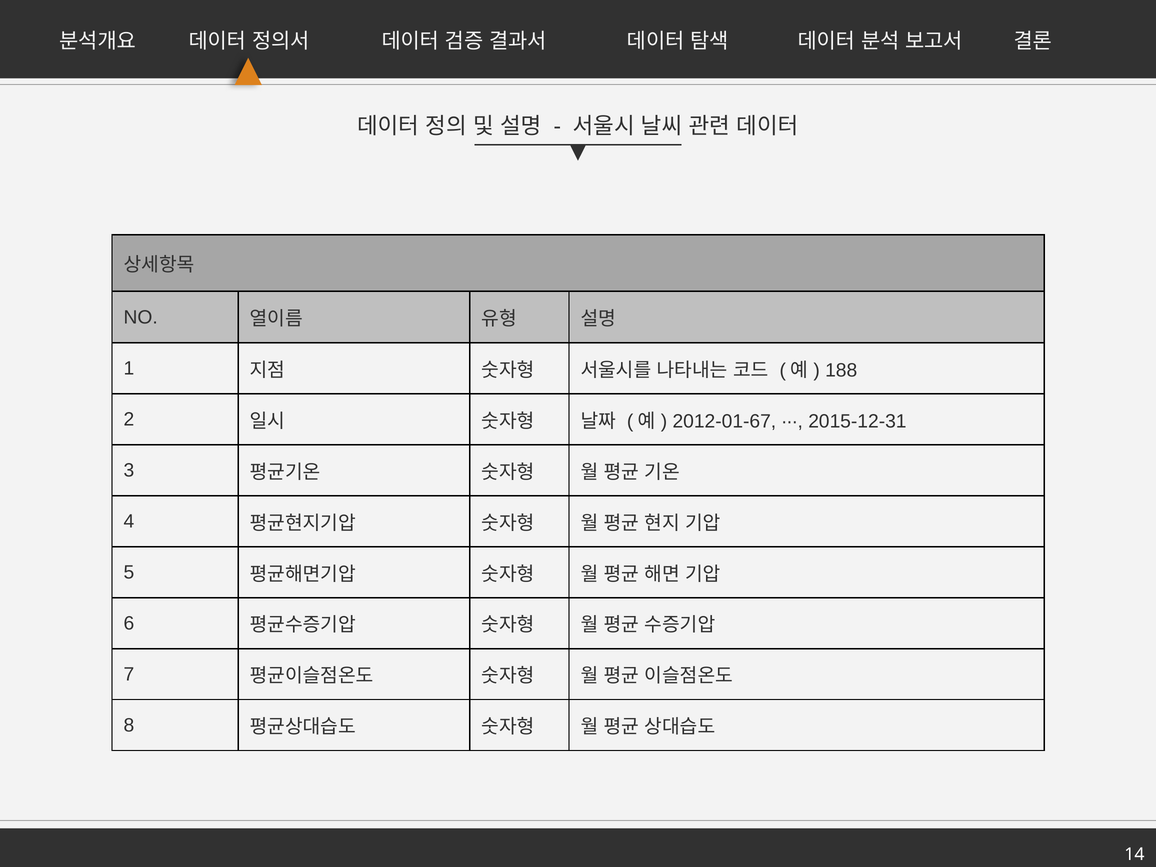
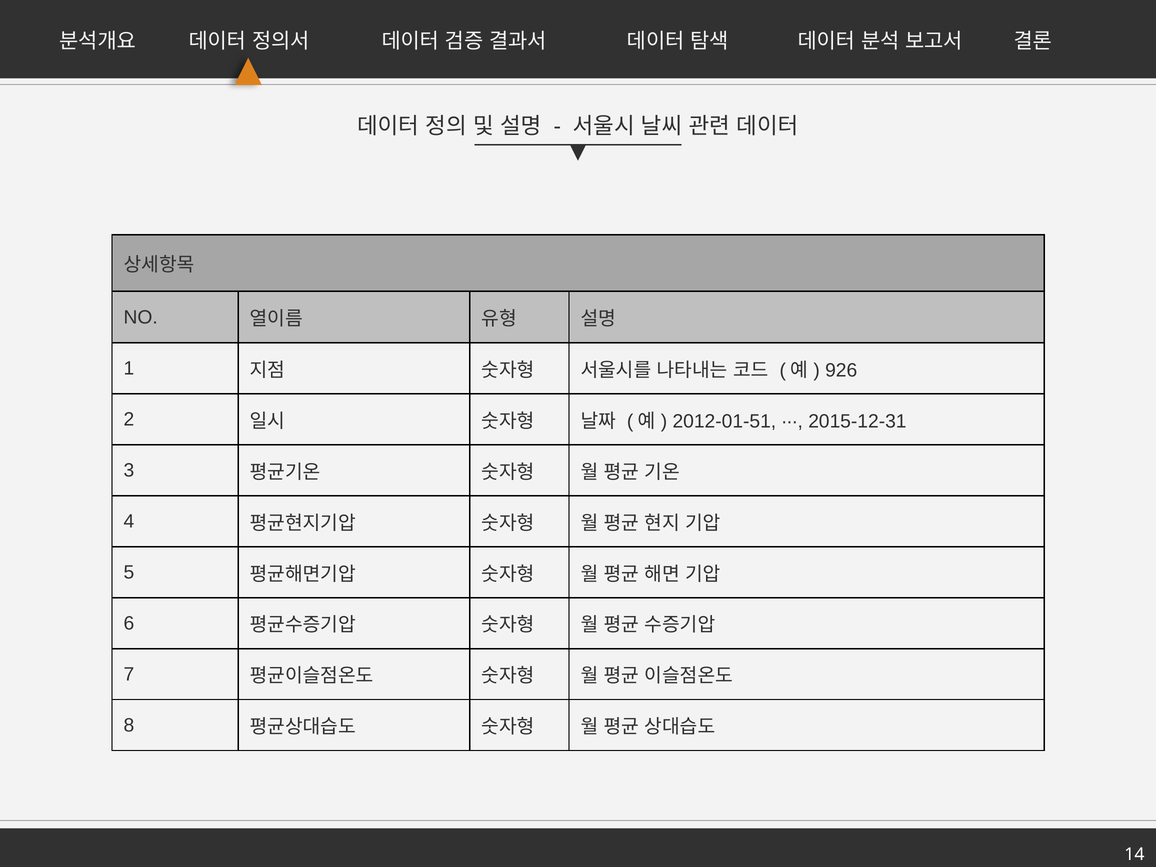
188: 188 -> 926 (841, 370)
2012-01-67: 2012-01-67 -> 2012-01-51 (724, 421)
